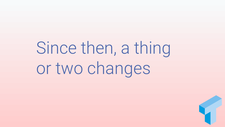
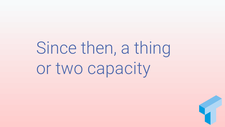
changes: changes -> capacity (119, 68)
